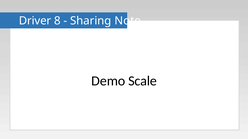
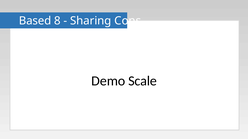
Driver: Driver -> Based (35, 21)
Note: Note -> Cons (128, 21)
